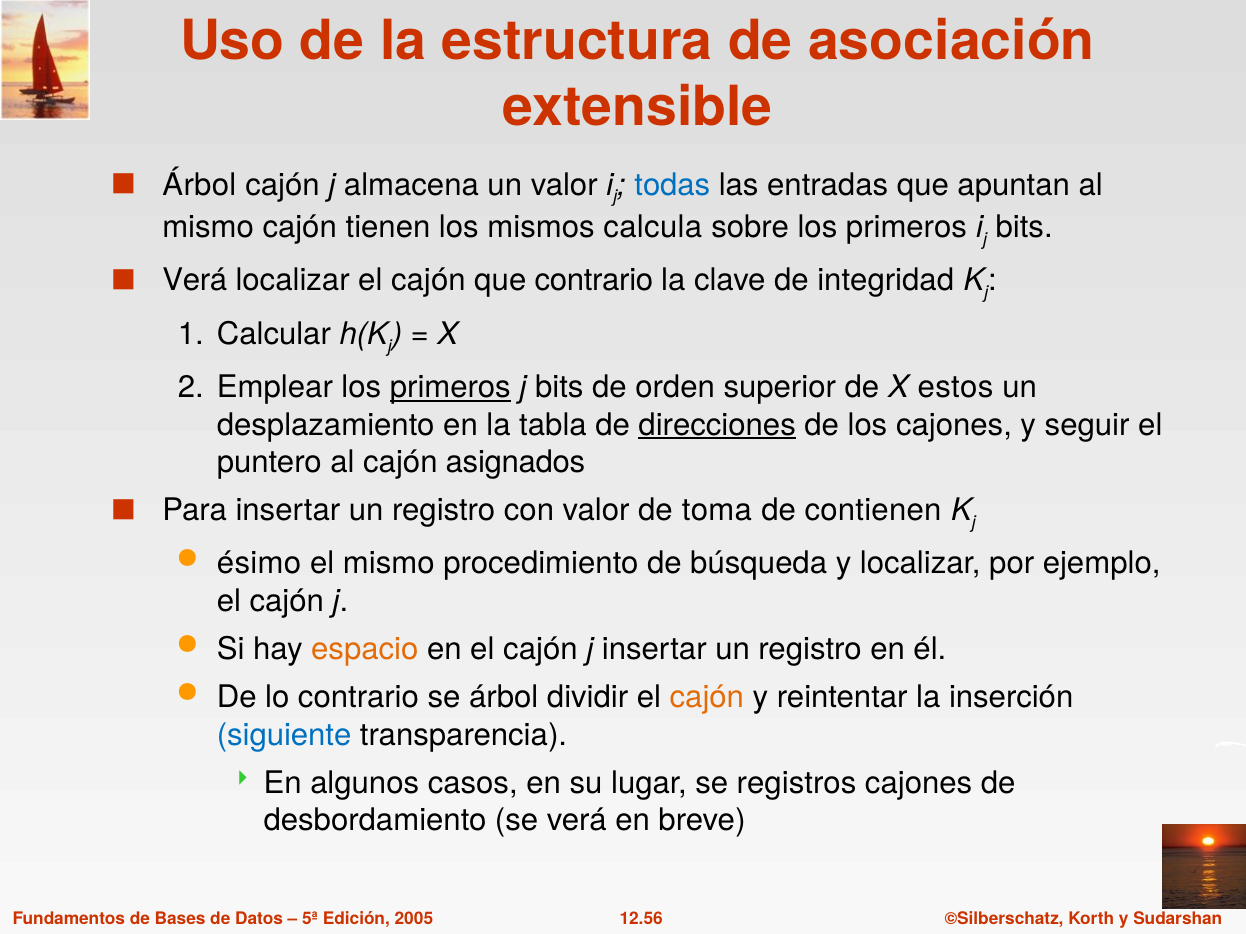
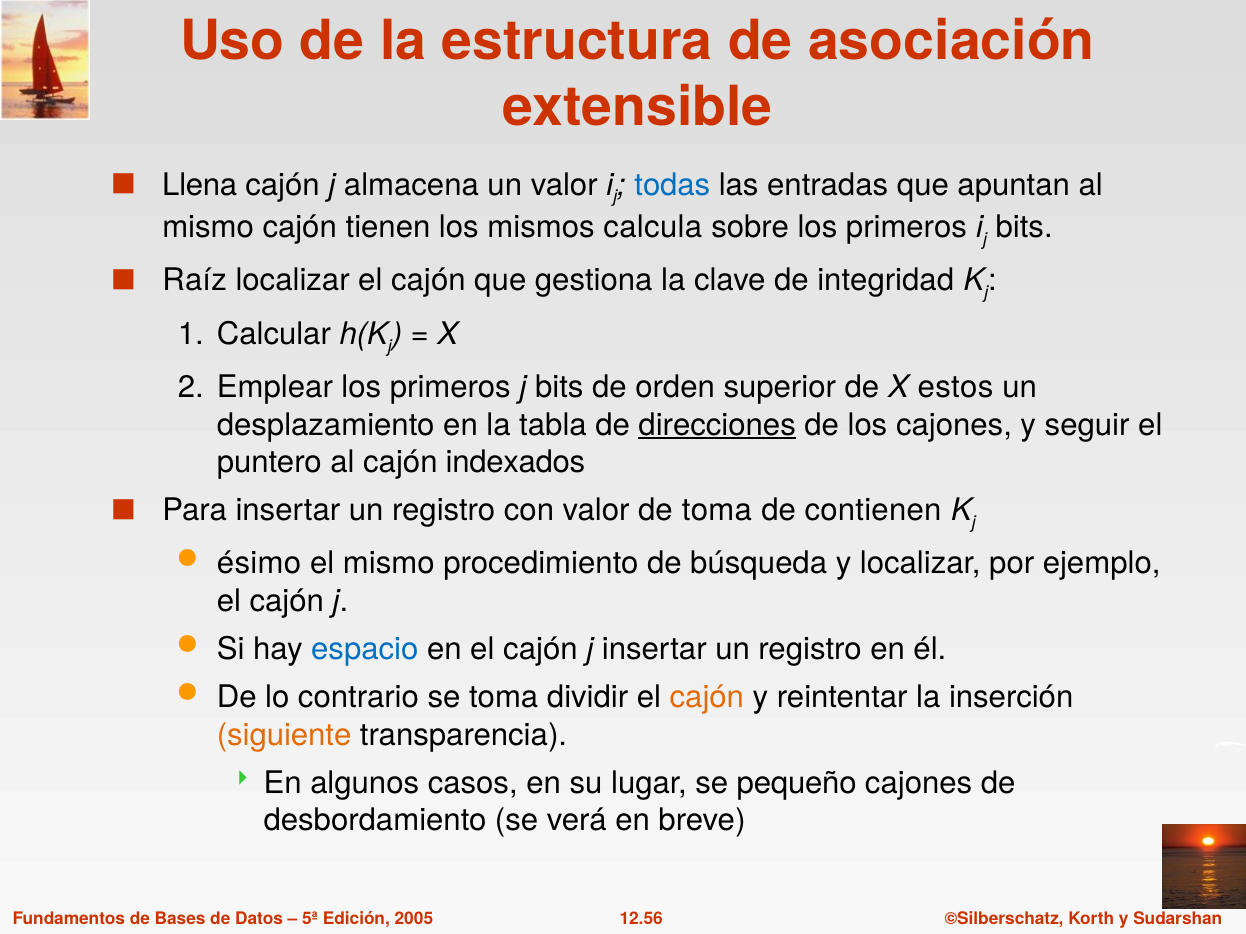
Árbol: Árbol -> Llena (200, 185)
Verá: Verá -> Raíz (195, 281)
que contrario: contrario -> gestiona (594, 281)
primeros underline: present -> none (450, 388)
asignados: asignados -> indexados (515, 462)
espacio colour: orange -> blue (365, 650)
se árbol: árbol -> toma (504, 698)
siguiente colour: blue -> orange (284, 735)
registros: registros -> pequeño (797, 784)
